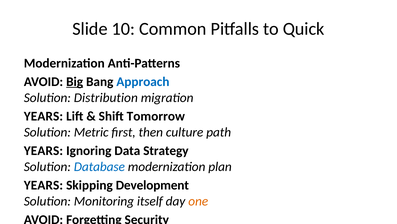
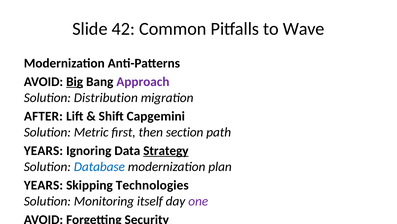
10: 10 -> 42 (123, 29)
Quick: Quick -> Wave (304, 29)
Approach colour: blue -> purple (143, 81)
YEARS: YEARS -> AFTER (43, 116)
Tomorrow: Tomorrow -> Capgemini (156, 116)
culture: culture -> section (185, 132)
Strategy underline: none -> present (166, 150)
Development: Development -> Technologies (152, 185)
one colour: orange -> purple (198, 201)
